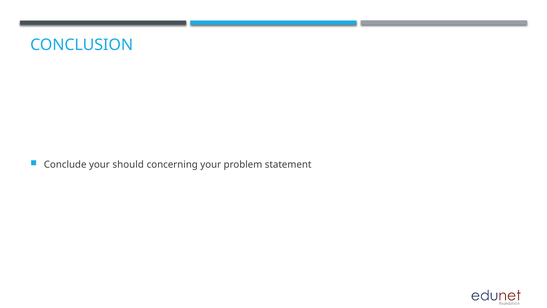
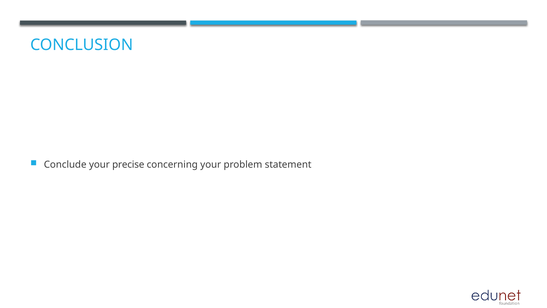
should: should -> precise (128, 165)
